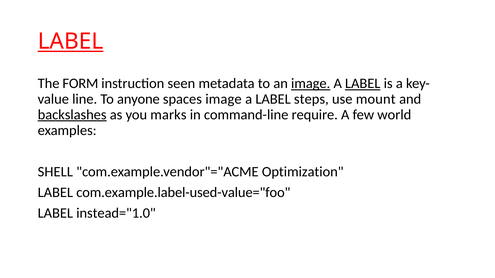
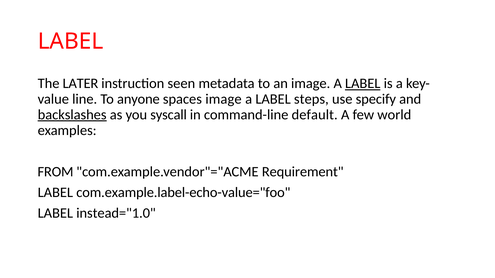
LABEL underline: present -> none (71, 42)
FORM: FORM -> LATER (80, 84)
image underline: present -> none (311, 84)
mount: mount -> specify (376, 99)
marks: marks -> syscall (169, 115)
require: require -> default (315, 115)
SHELL: SHELL -> FROM (55, 172)
Optimization: Optimization -> Requirement (303, 172)
com.example.label-used-value="foo: com.example.label-used-value="foo -> com.example.label-echo-value="foo (183, 193)
